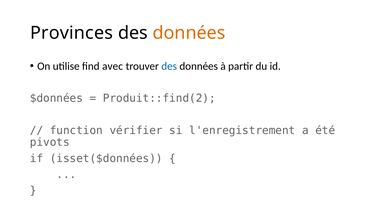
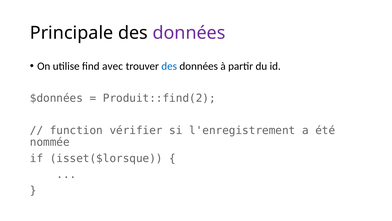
Provinces: Provinces -> Principale (72, 33)
données colour: orange -> purple (189, 33)
pivots: pivots -> nommée (50, 142)
isset($données: isset($données -> isset($lorsque (106, 158)
